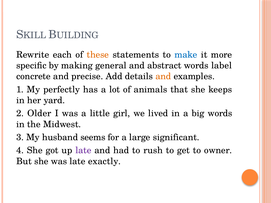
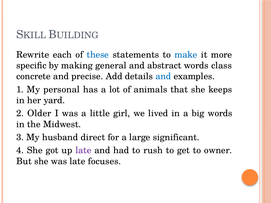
these colour: orange -> blue (98, 55)
label: label -> class (222, 66)
and colour: orange -> blue (163, 76)
perfectly: perfectly -> personal (62, 90)
seems: seems -> direct (93, 137)
exactly: exactly -> focuses (105, 161)
